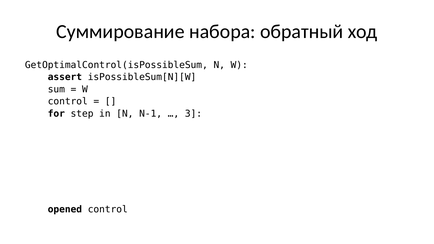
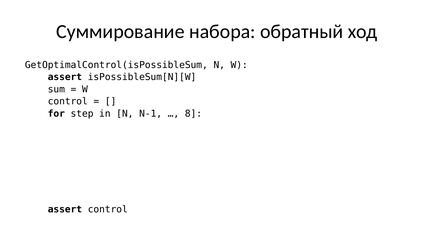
3: 3 -> 8 (193, 114)
opened: opened -> assert (65, 209)
